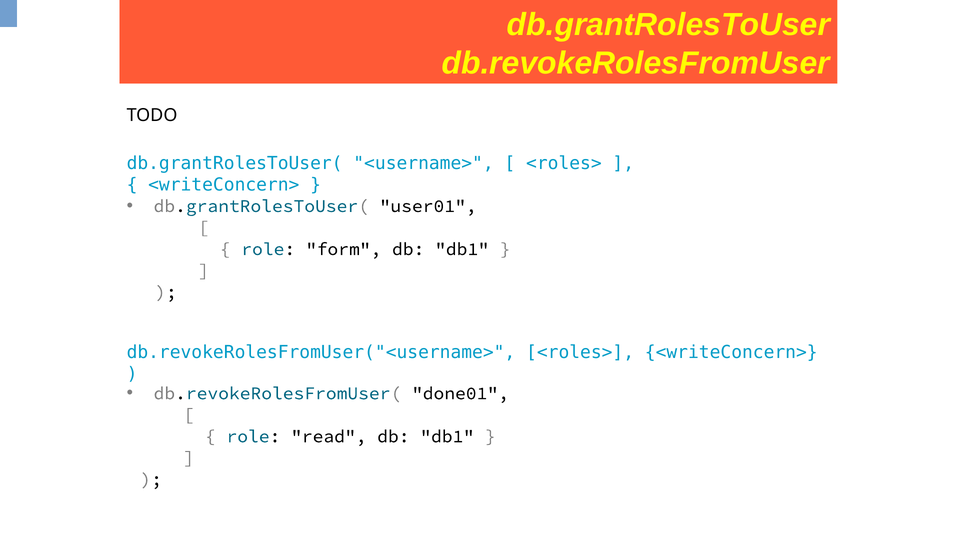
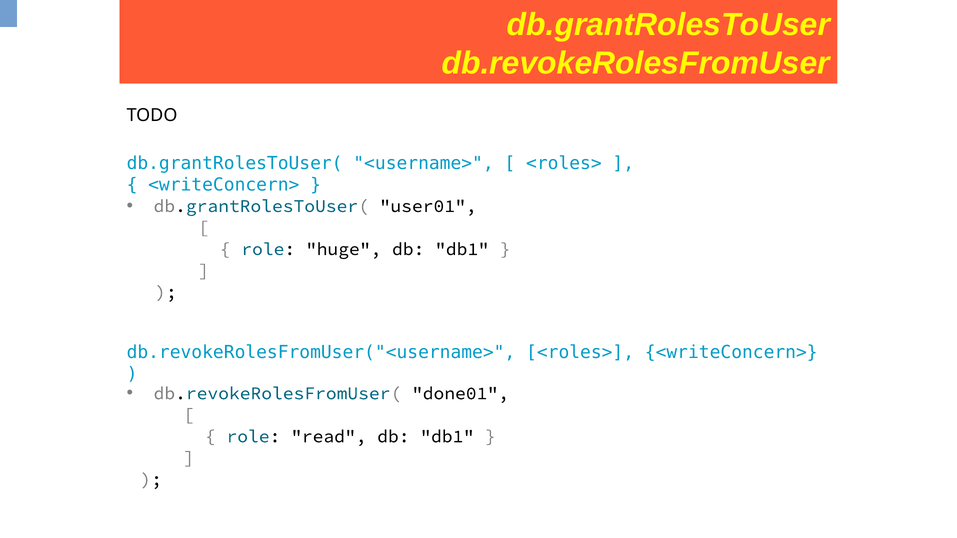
form: form -> huge (344, 249)
